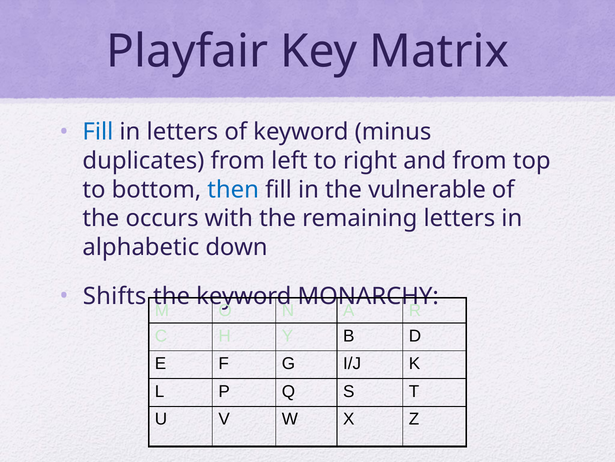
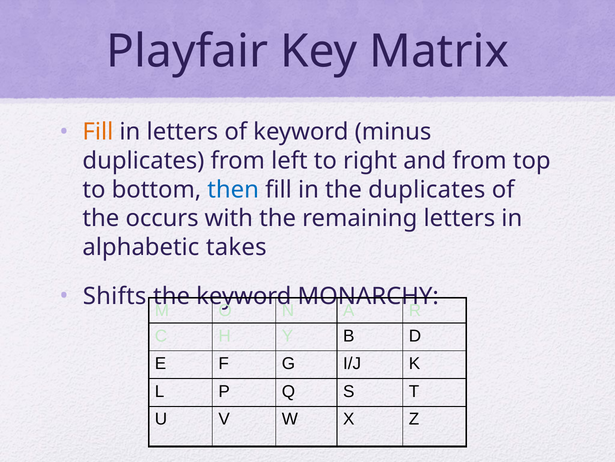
Fill colour: blue -> orange (98, 132)
the vulnerable: vulnerable -> duplicates (427, 189)
down: down -> takes (236, 247)
